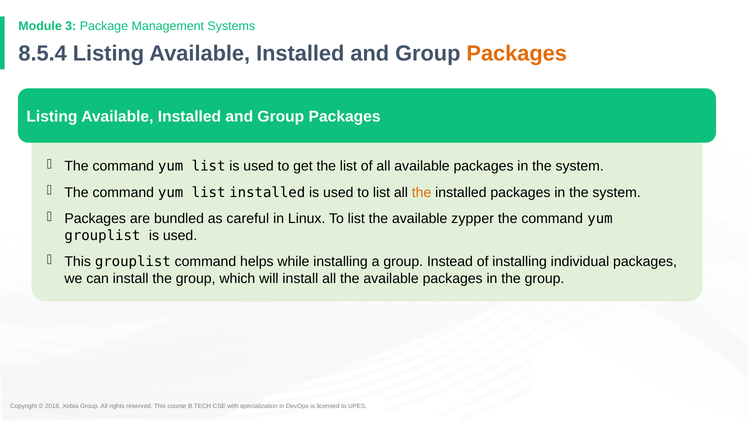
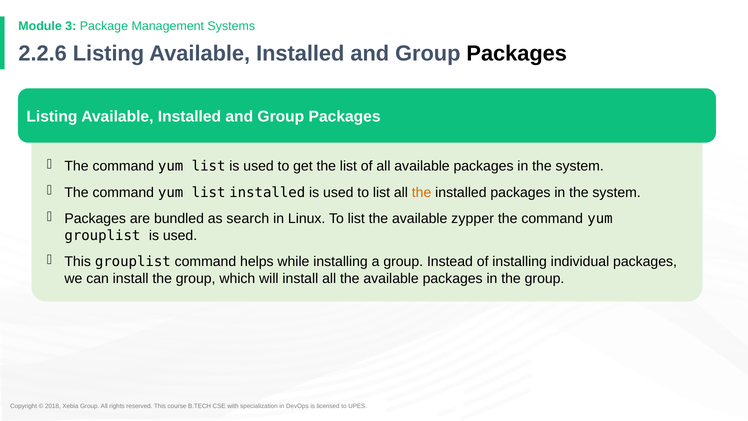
8.5.4: 8.5.4 -> 2.2.6 (43, 53)
Packages colour: orange -> black (517, 53)
careful: careful -> search (248, 219)
